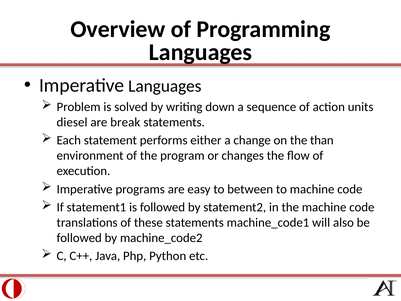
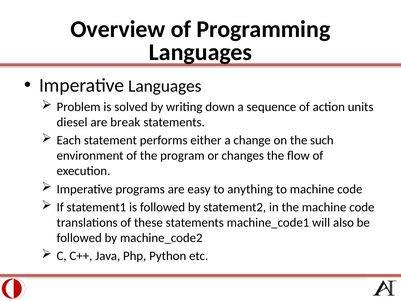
than: than -> such (322, 140)
between: between -> anything (250, 189)
